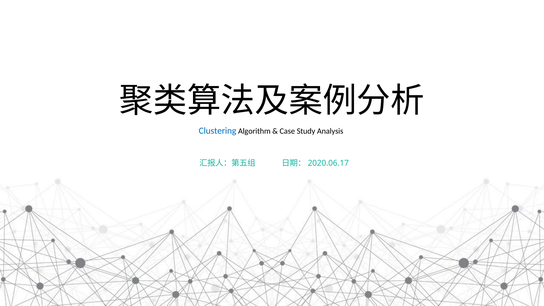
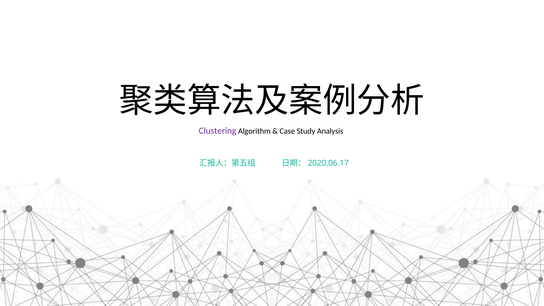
Clustering colour: blue -> purple (218, 131)
